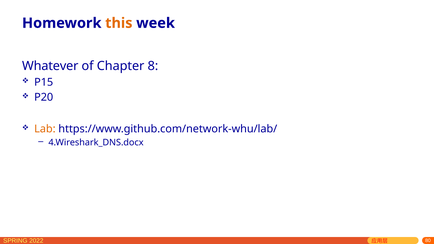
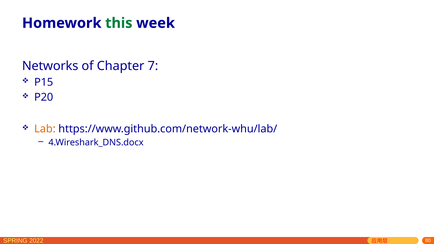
this colour: orange -> green (119, 23)
Whatever: Whatever -> Networks (50, 66)
8: 8 -> 7 (153, 66)
